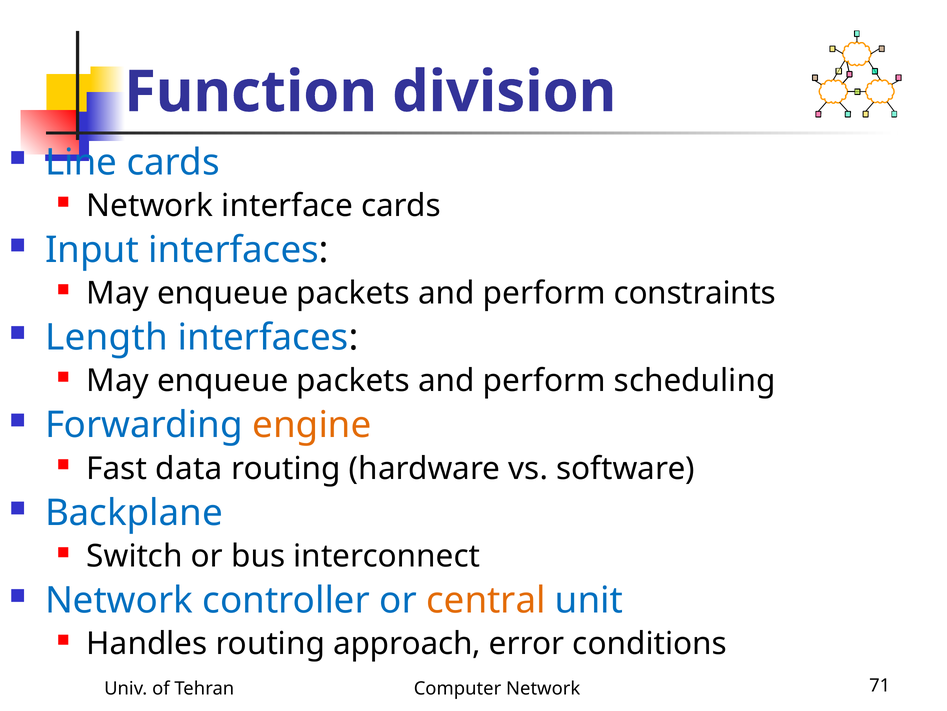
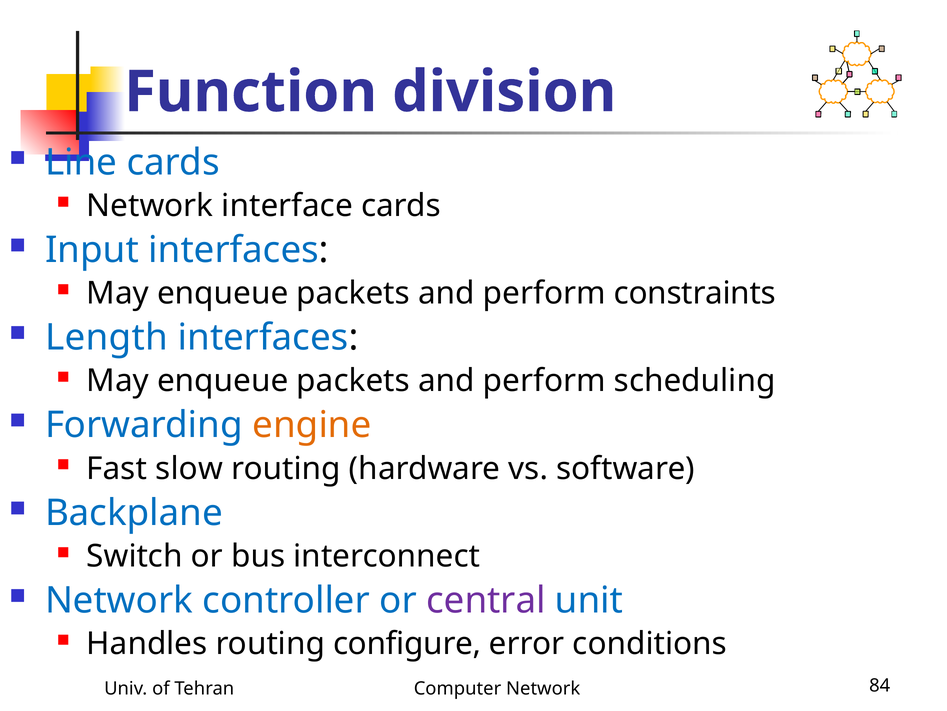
data: data -> slow (189, 468)
central colour: orange -> purple (486, 600)
approach: approach -> configure (407, 643)
71: 71 -> 84 (880, 685)
